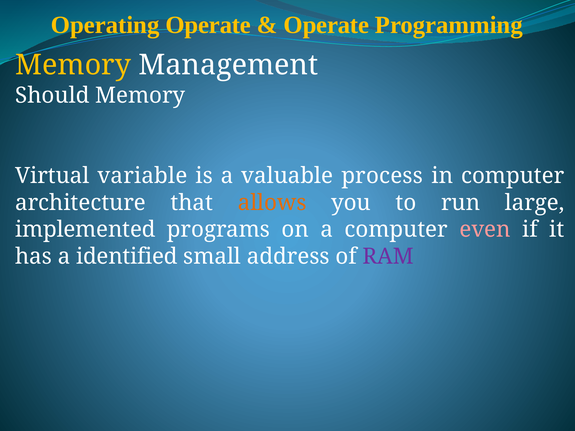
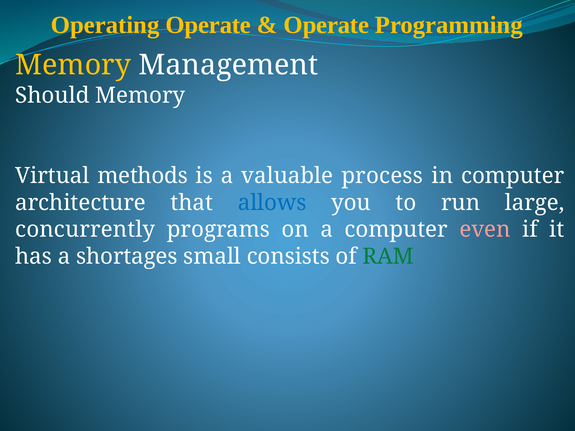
variable: variable -> methods (143, 176)
allows colour: orange -> blue (272, 203)
implemented: implemented -> concurrently (85, 230)
identified: identified -> shortages (127, 257)
address: address -> consists (288, 257)
RAM colour: purple -> green (388, 257)
